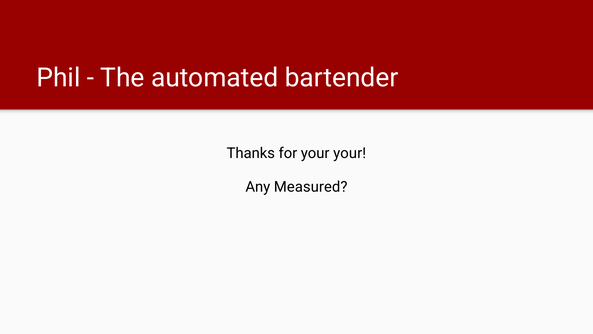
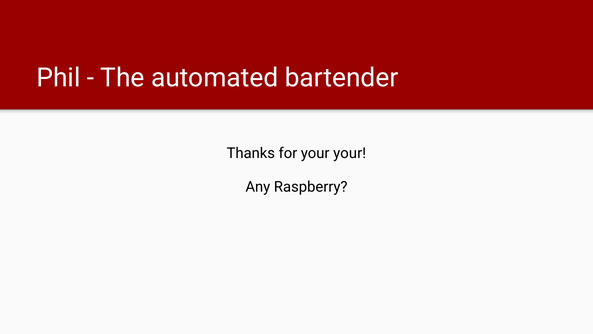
Measured: Measured -> Raspberry (311, 187)
